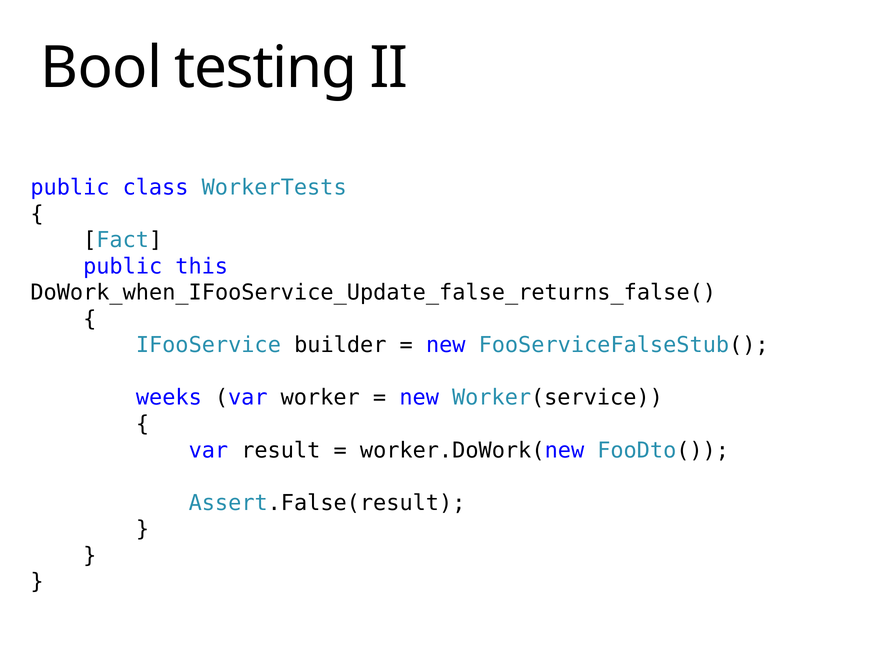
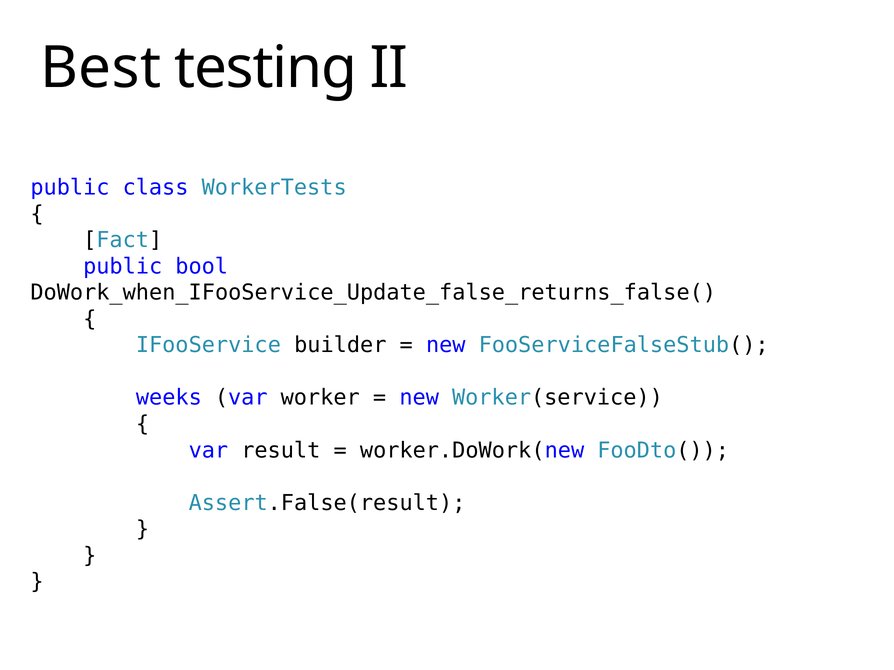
Bool: Bool -> Best (101, 68)
this: this -> bool (202, 267)
